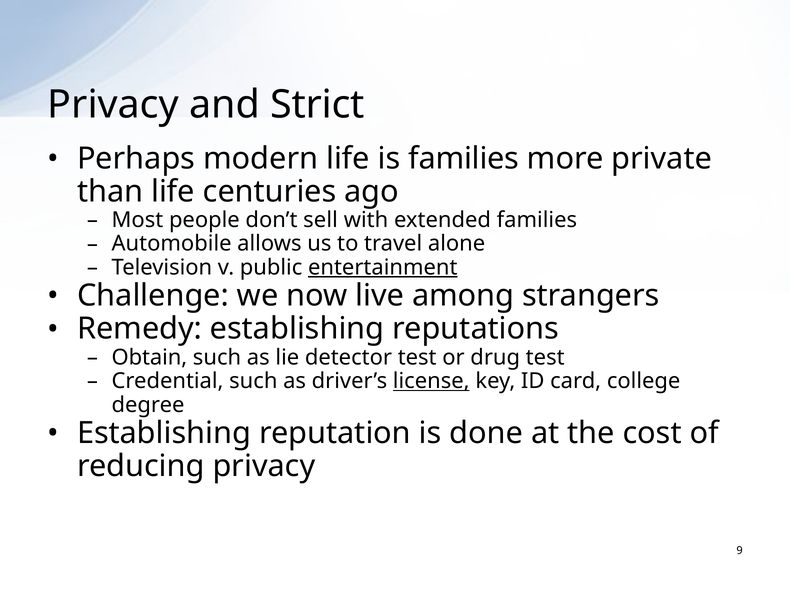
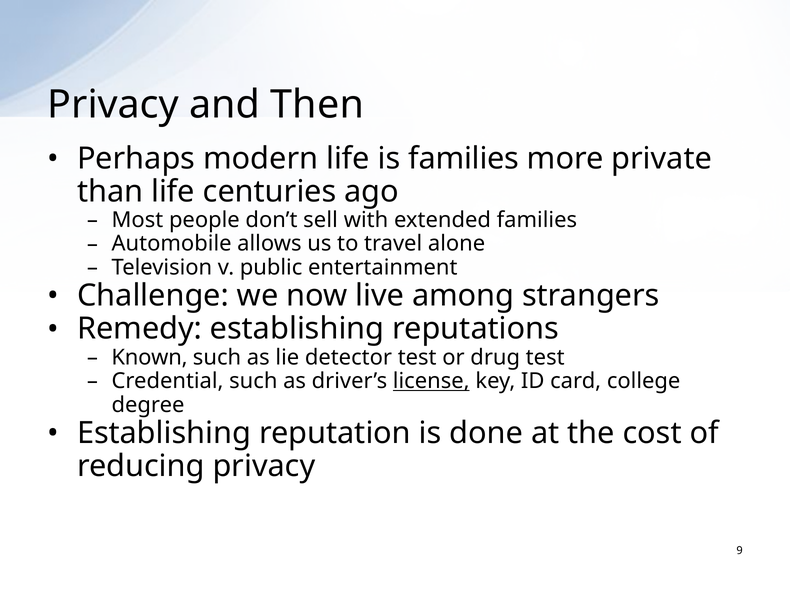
Strict: Strict -> Then (317, 105)
entertainment underline: present -> none (383, 268)
Obtain: Obtain -> Known (149, 358)
